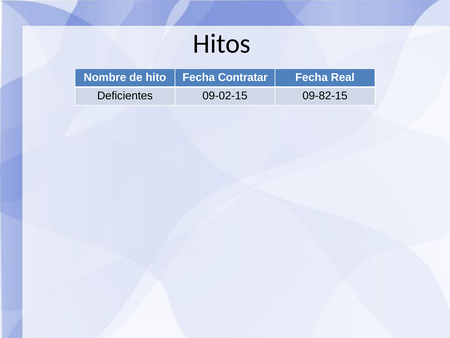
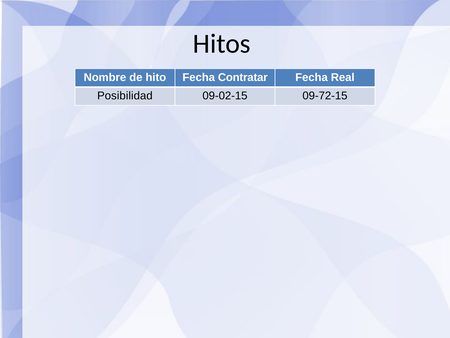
Deficientes: Deficientes -> Posibilidad (125, 96)
09-82-15: 09-82-15 -> 09-72-15 (325, 96)
